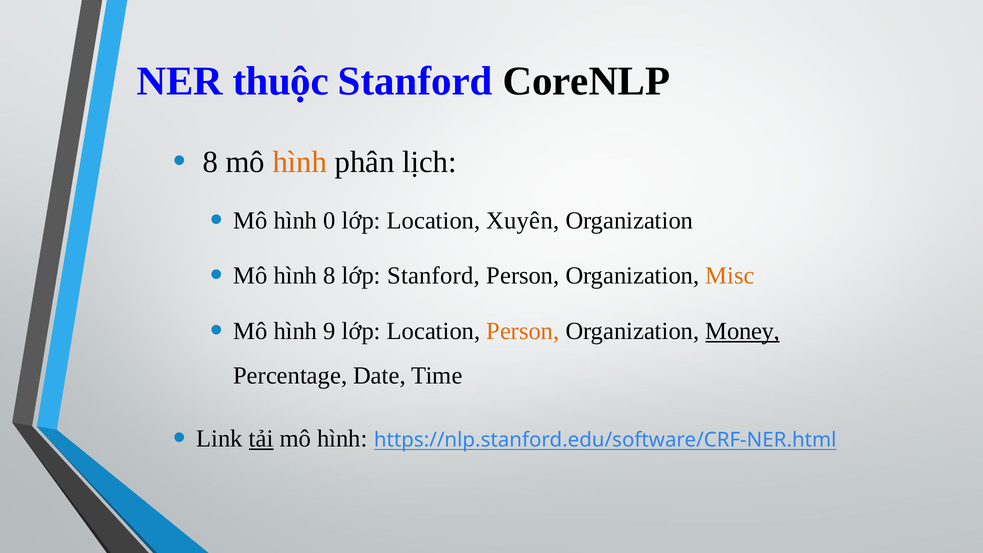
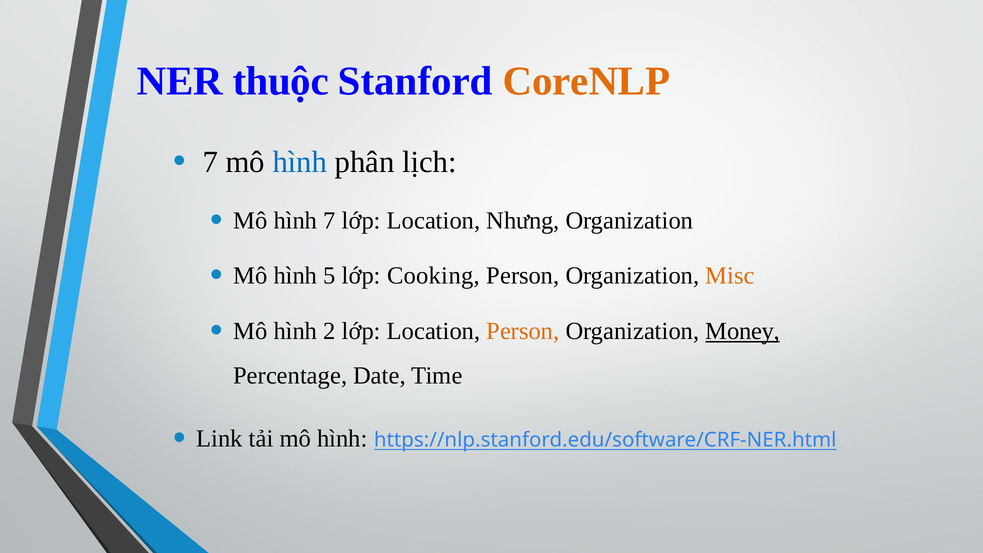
CoreNLP colour: black -> orange (586, 81)
8: 8 -> 7 (210, 162)
hình colour: orange -> blue (300, 162)
hình 0: 0 -> 7 (330, 221)
Xuyên: Xuyên -> Nhưng (523, 221)
hình 8: 8 -> 5 (330, 276)
lớp Stanford: Stanford -> Cooking (433, 276)
9: 9 -> 2 (330, 331)
tải underline: present -> none (261, 439)
